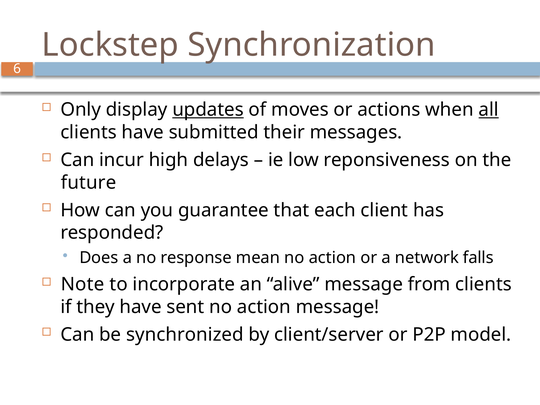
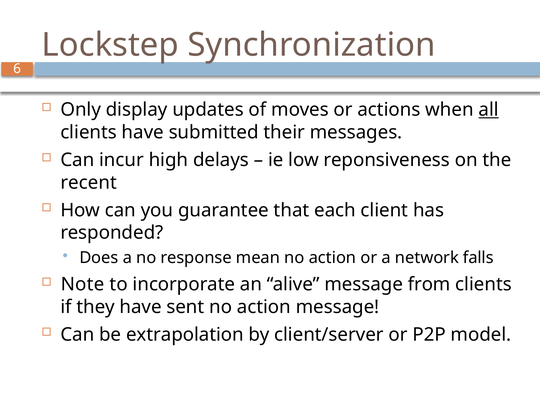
updates underline: present -> none (208, 110)
future: future -> recent (89, 182)
synchronized: synchronized -> extrapolation (185, 335)
